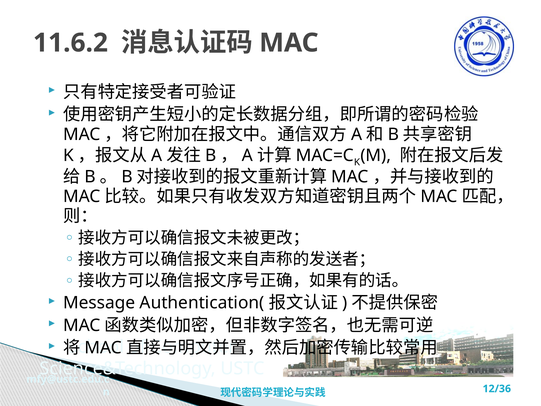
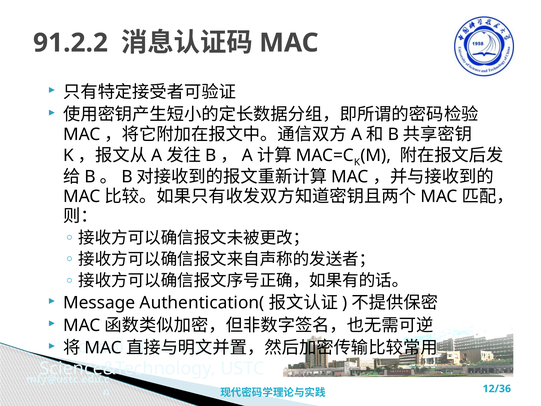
11.6.2: 11.6.2 -> 91.2.2 (71, 43)
